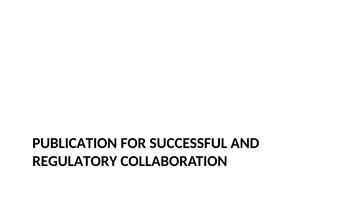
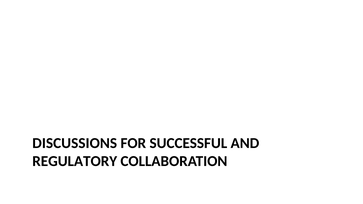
PUBLICATION: PUBLICATION -> DISCUSSIONS (75, 143)
